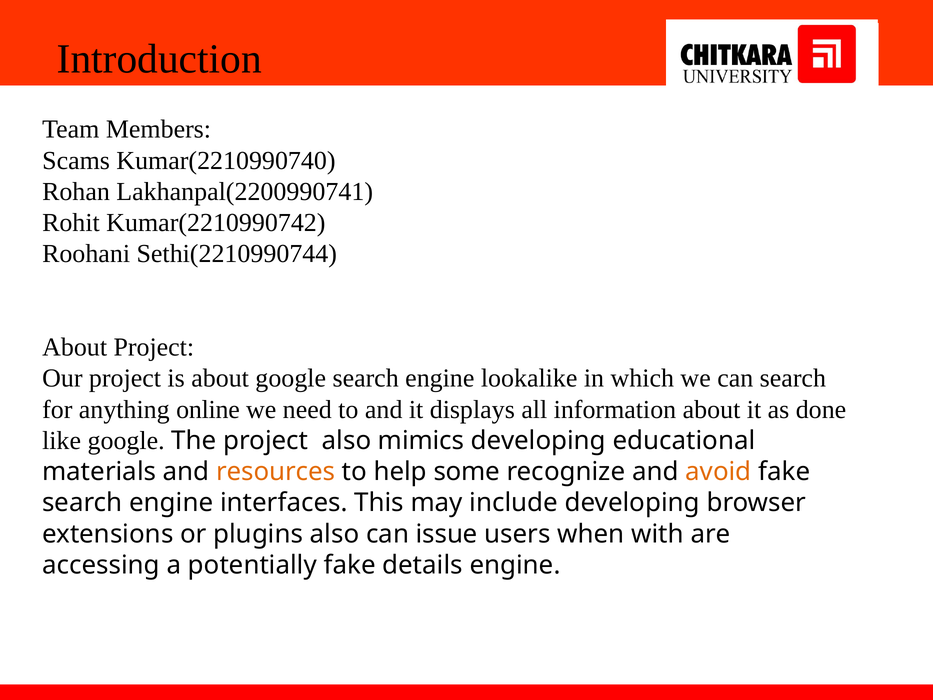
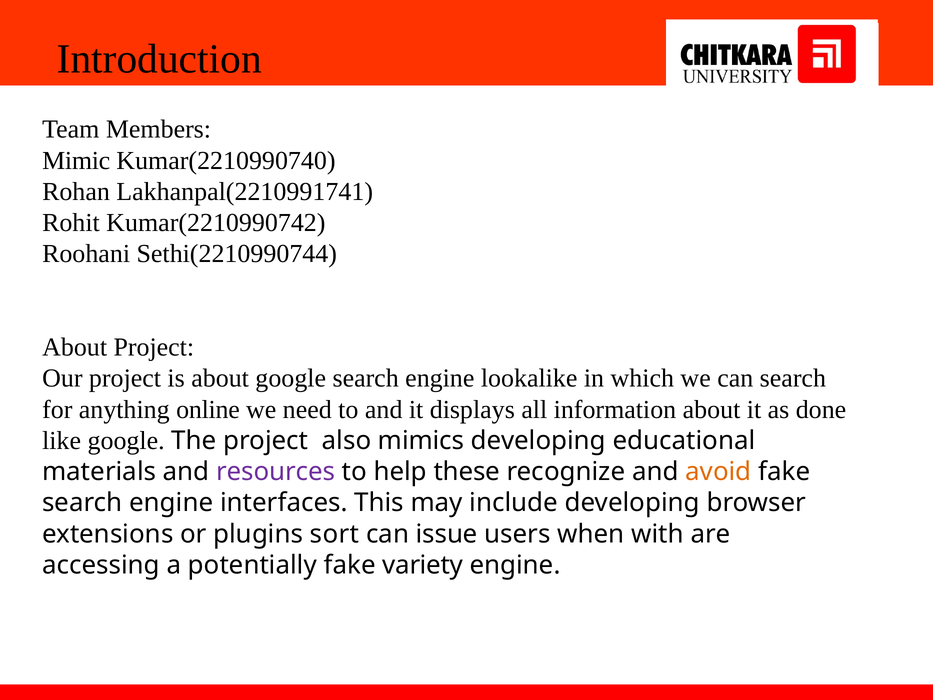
Scams: Scams -> Mimic (76, 160)
Lakhanpal(2200990741: Lakhanpal(2200990741 -> Lakhanpal(2210991741 (245, 192)
resources colour: orange -> purple (276, 472)
some: some -> these (467, 472)
plugins also: also -> sort (334, 534)
details: details -> variety (423, 565)
